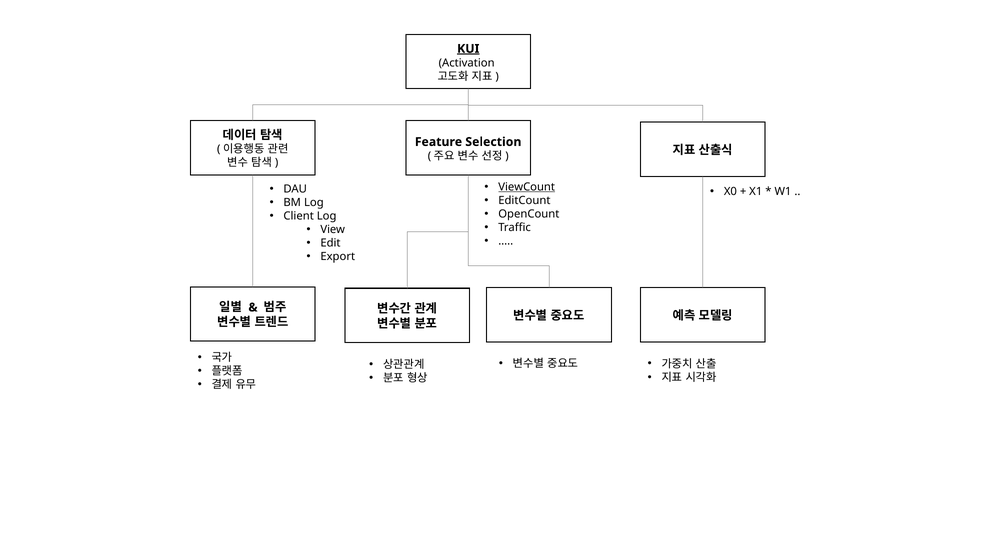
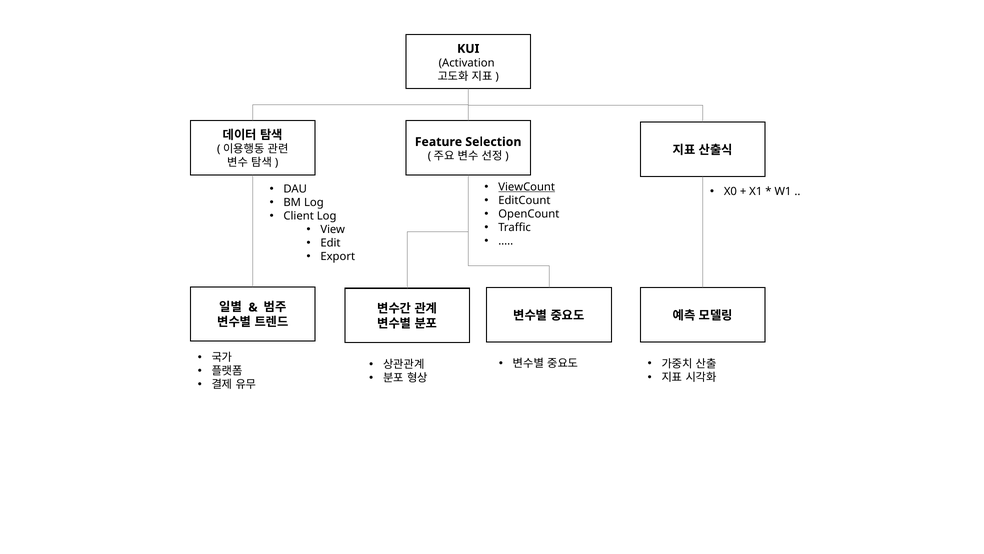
KUI underline: present -> none (468, 49)
